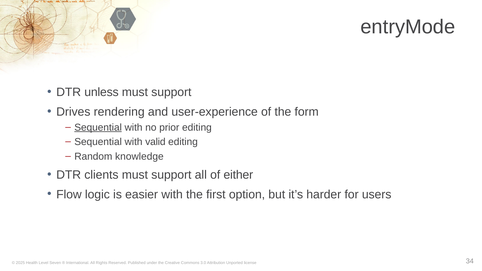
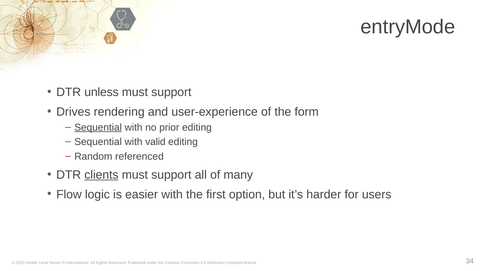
knowledge: knowledge -> referenced (139, 157)
clients underline: none -> present (101, 175)
either: either -> many (238, 175)
